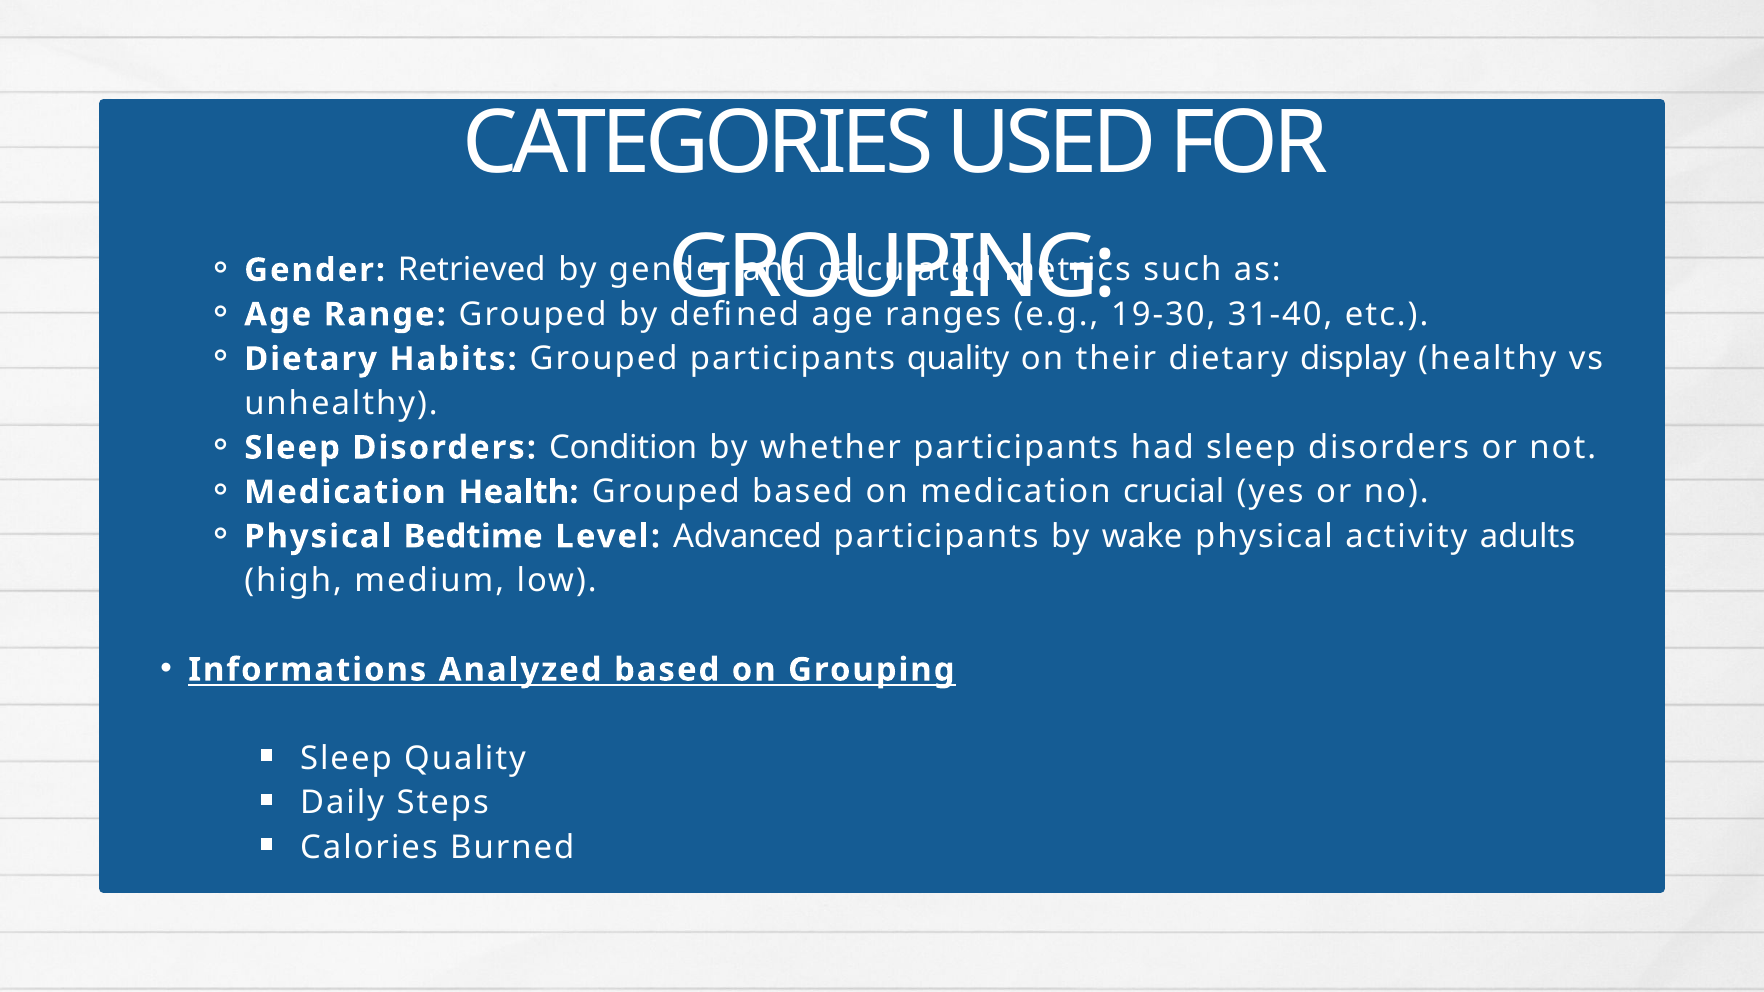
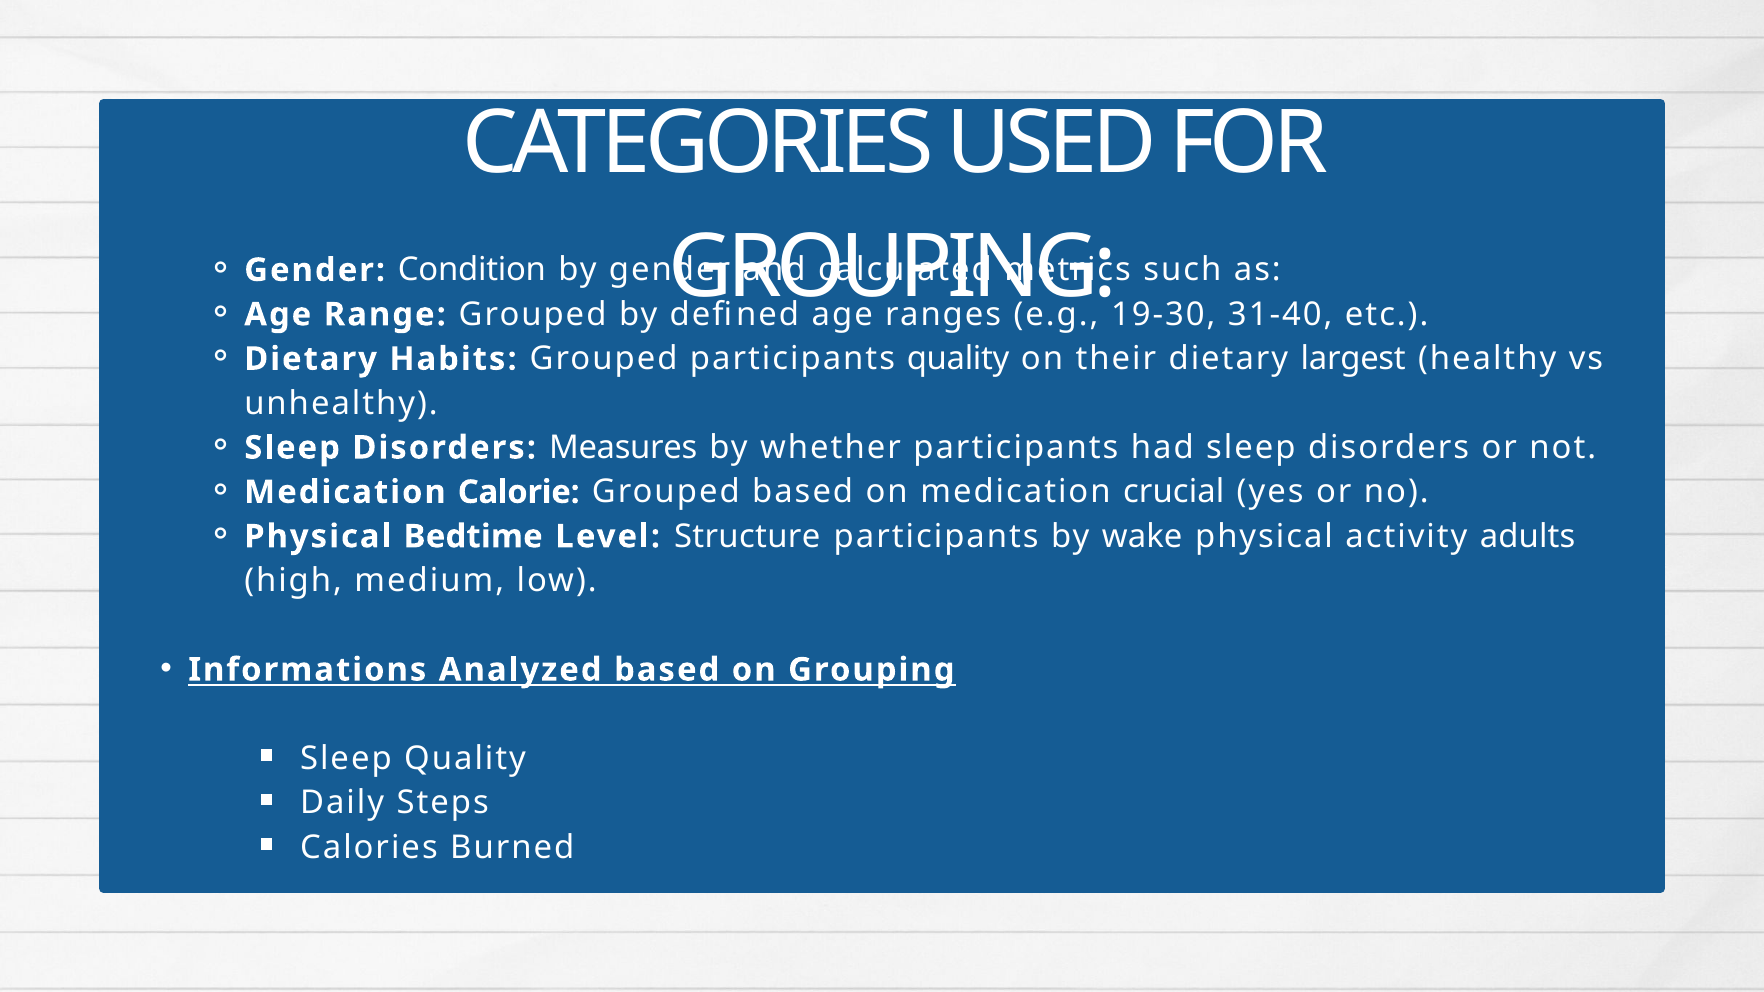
Retrieved: Retrieved -> Condition (472, 270)
display: display -> largest (1353, 359)
Condition: Condition -> Measures (623, 448)
Health: Health -> Calorie (519, 492)
Advanced: Advanced -> Structure (747, 537)
